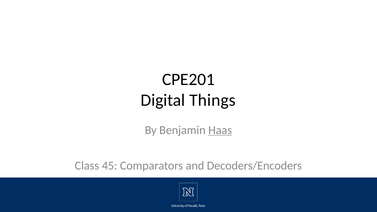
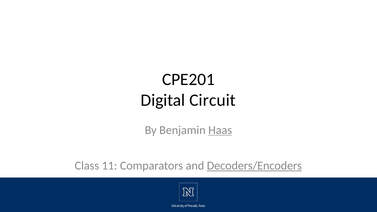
Things: Things -> Circuit (213, 100)
45: 45 -> 11 (110, 166)
Decoders/Encoders underline: none -> present (254, 166)
